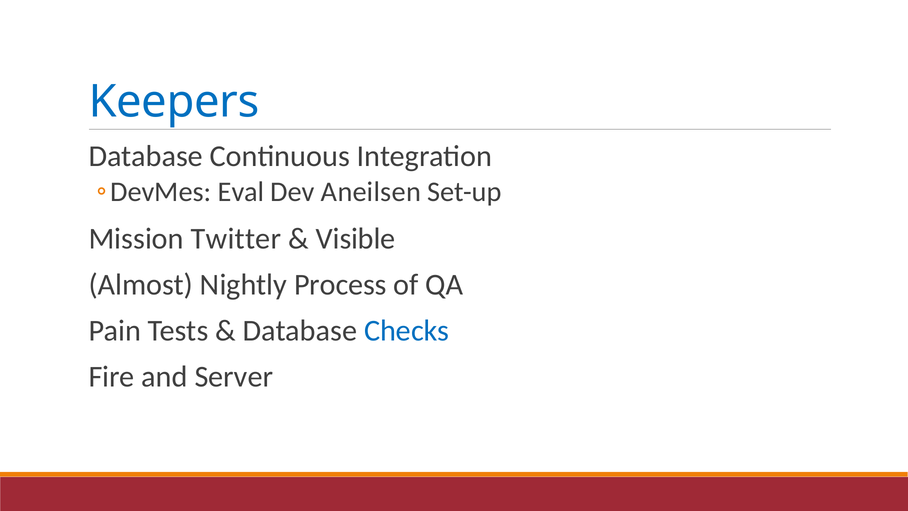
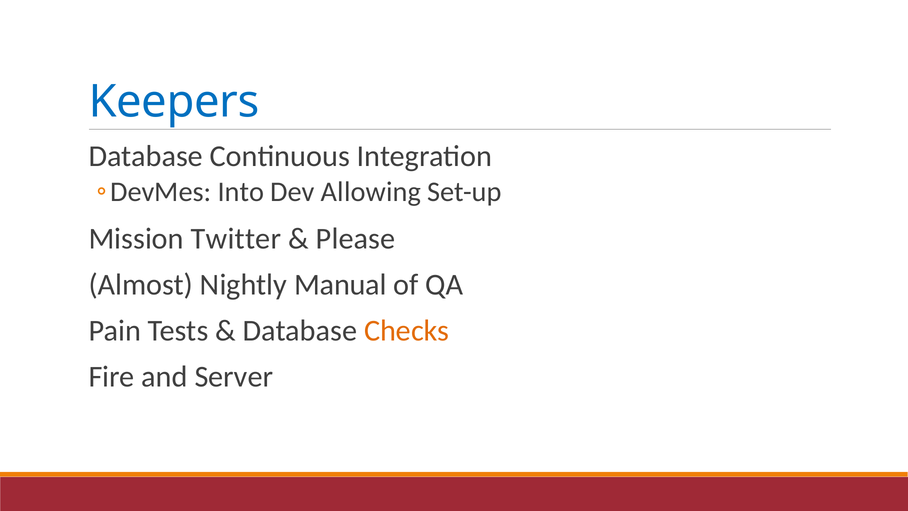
Eval: Eval -> Into (241, 192)
Aneilsen: Aneilsen -> Allowing (371, 192)
Visible: Visible -> Please (356, 239)
Process: Process -> Manual (340, 285)
Checks colour: blue -> orange (407, 330)
